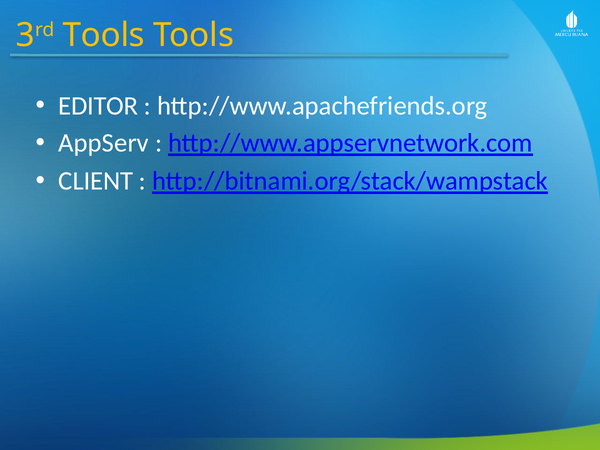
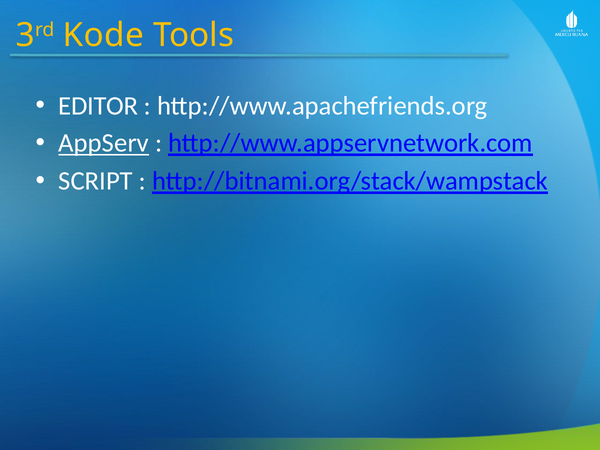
3rd Tools: Tools -> Kode (103, 35)
AppServ underline: none -> present (104, 143)
CLIENT: CLIENT -> SCRIPT (96, 181)
